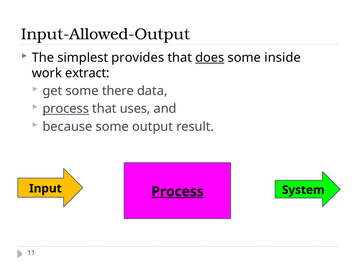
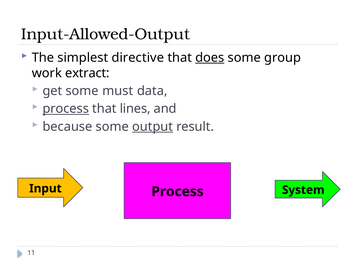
provides: provides -> directive (138, 58)
inside: inside -> group (283, 58)
there: there -> must (118, 91)
uses: uses -> lines (135, 109)
output underline: none -> present (153, 127)
Process underline: present -> none (178, 192)
